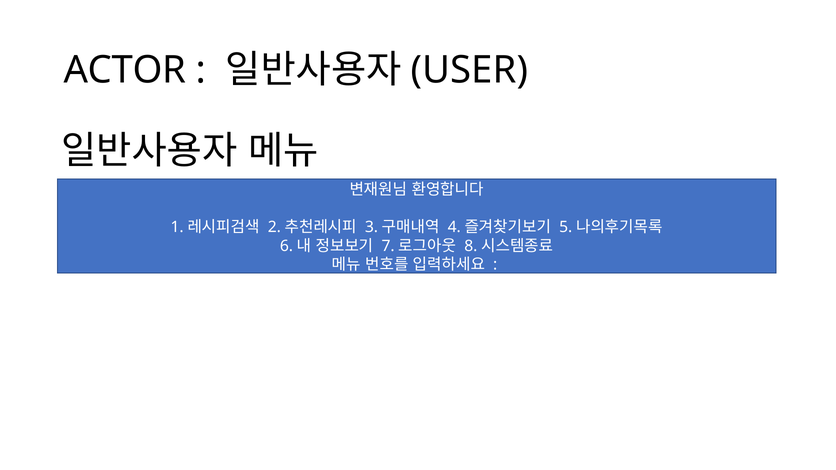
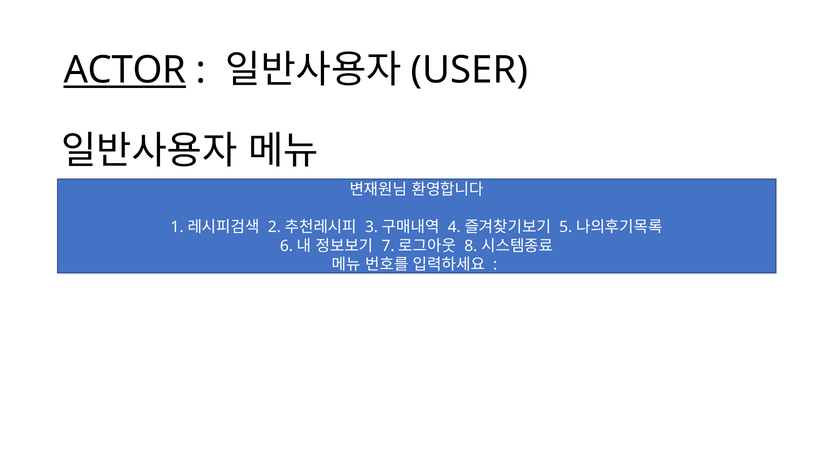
ACTOR underline: none -> present (125, 70)
